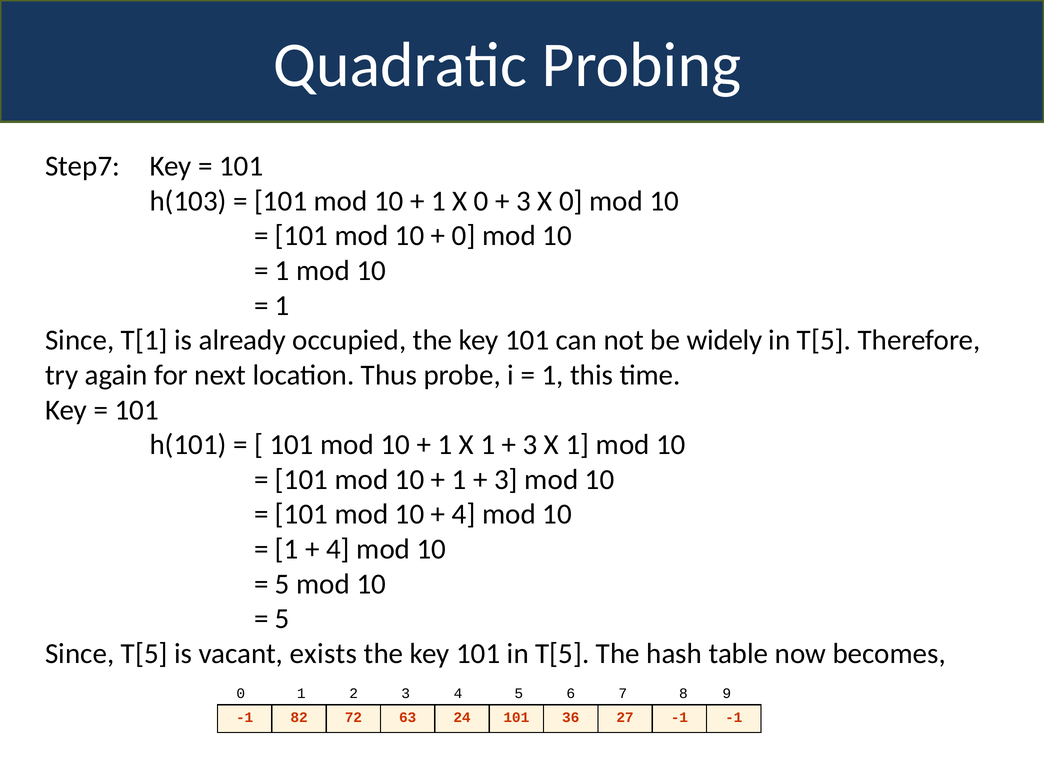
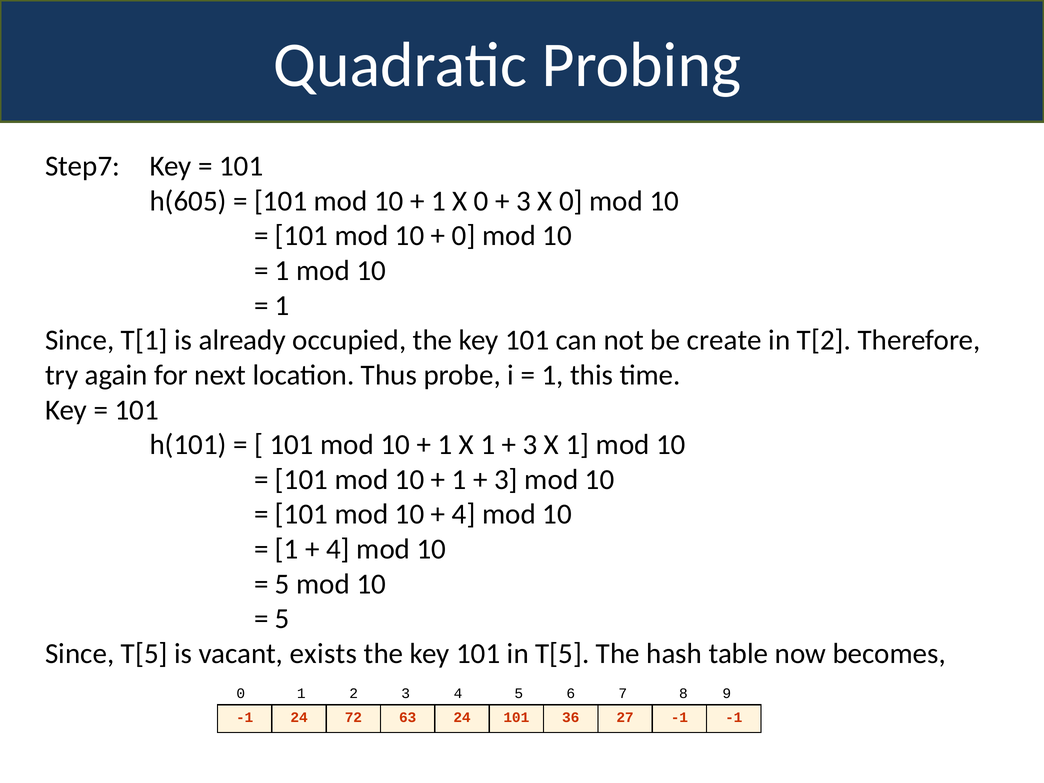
h(103: h(103 -> h(605 (188, 201)
widely: widely -> create (724, 340)
T[5: T[5 -> T[2 (824, 340)
-1 82: 82 -> 24 (299, 718)
